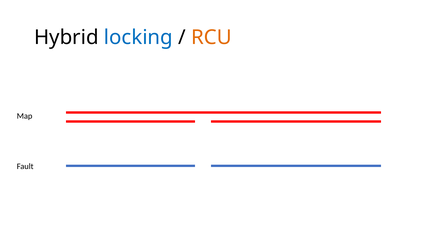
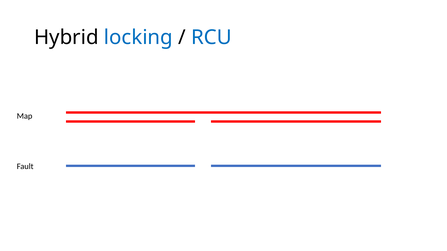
RCU colour: orange -> blue (212, 38)
